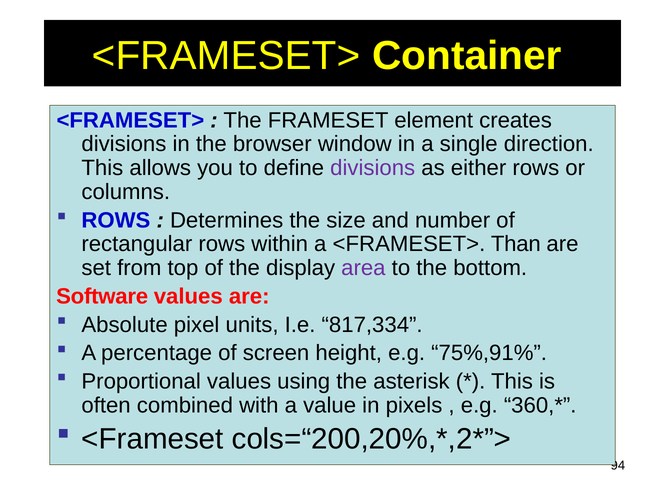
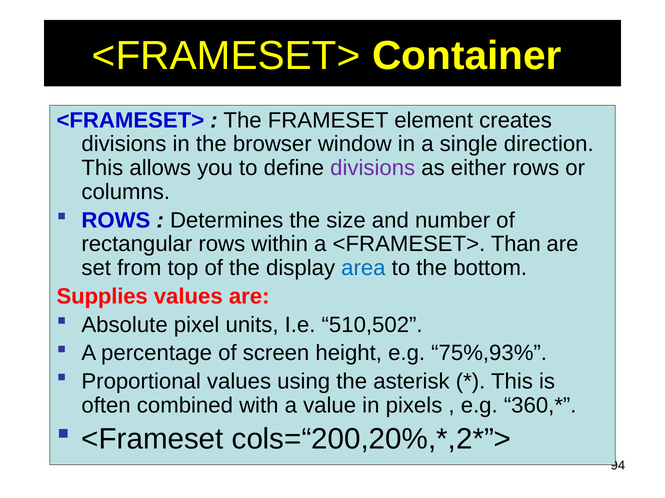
area colour: purple -> blue (363, 268)
Software: Software -> Supplies (102, 297)
817,334: 817,334 -> 510,502 (372, 325)
75%,91%: 75%,91% -> 75%,93% (489, 354)
